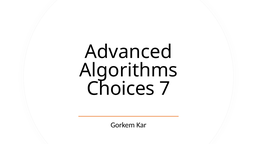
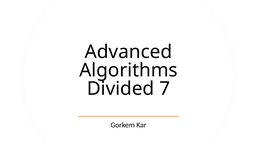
Choices: Choices -> Divided (121, 89)
